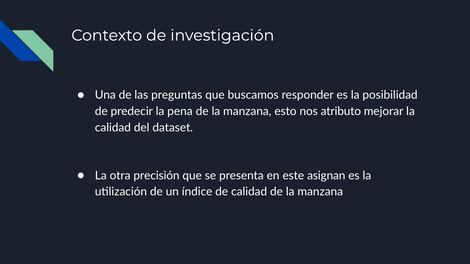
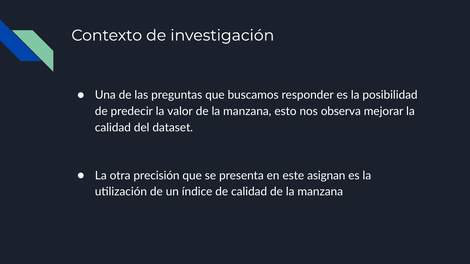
pena: pena -> valor (180, 111)
atributo: atributo -> observa (341, 111)
